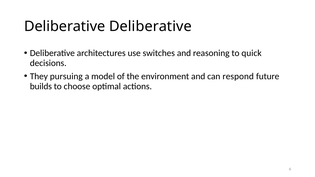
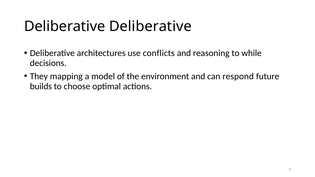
switches: switches -> conflicts (159, 53)
quick: quick -> while (252, 53)
pursuing: pursuing -> mapping (66, 76)
